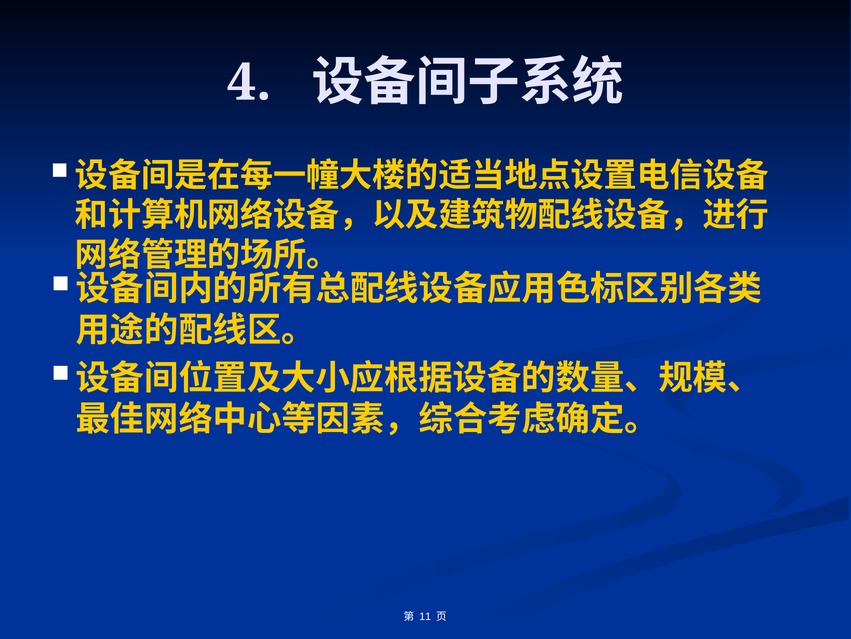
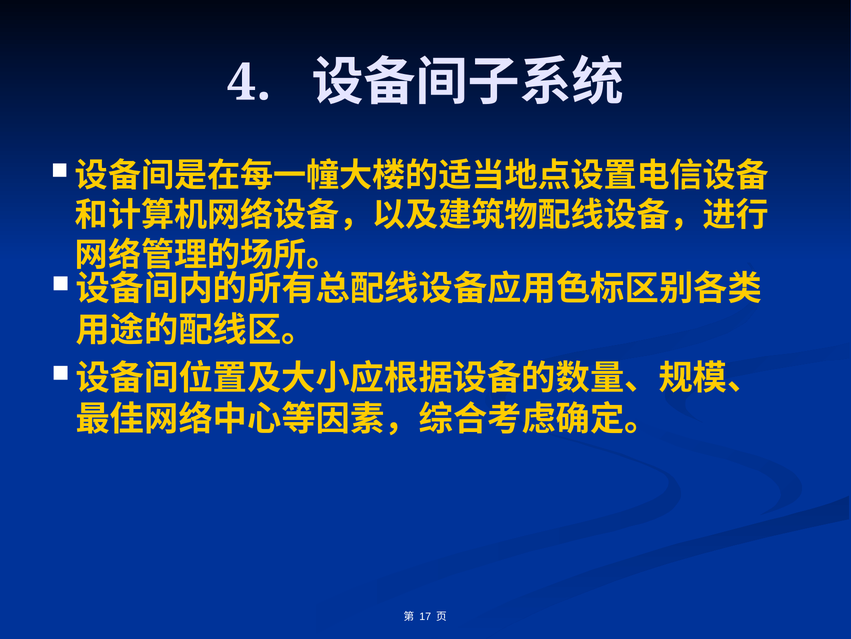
11: 11 -> 17 (425, 616)
